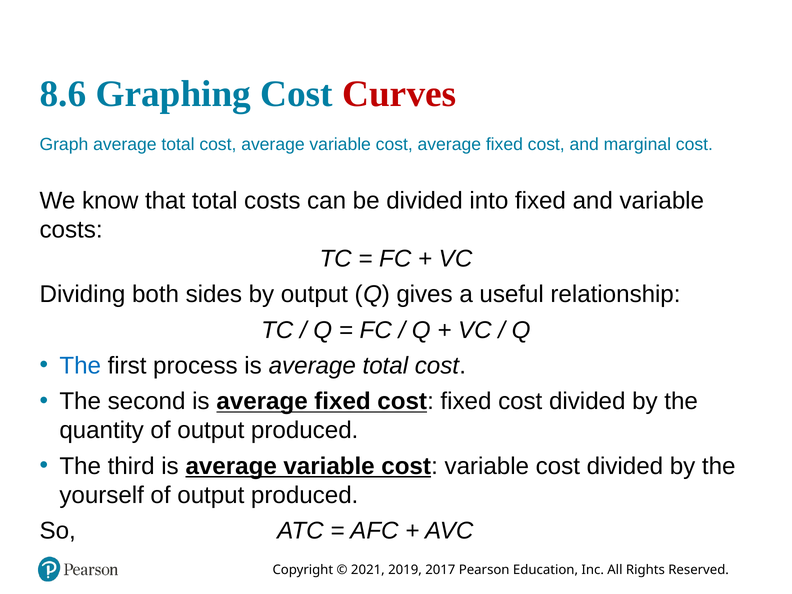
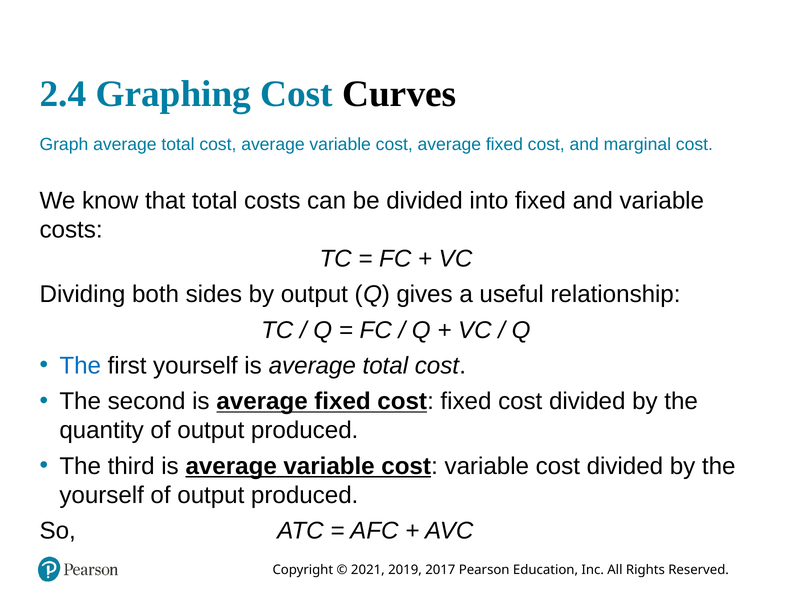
8.6: 8.6 -> 2.4 (63, 94)
Curves colour: red -> black (399, 94)
first process: process -> yourself (195, 366)
